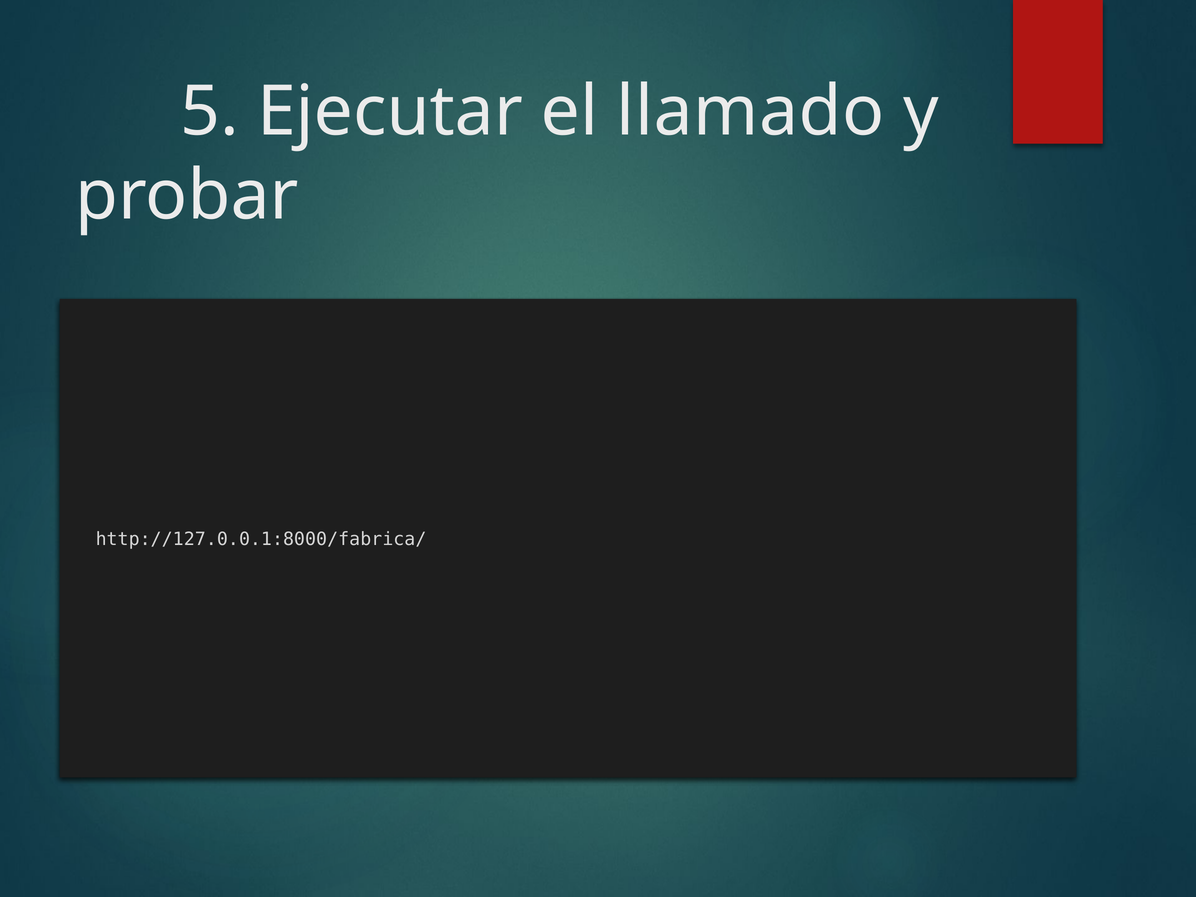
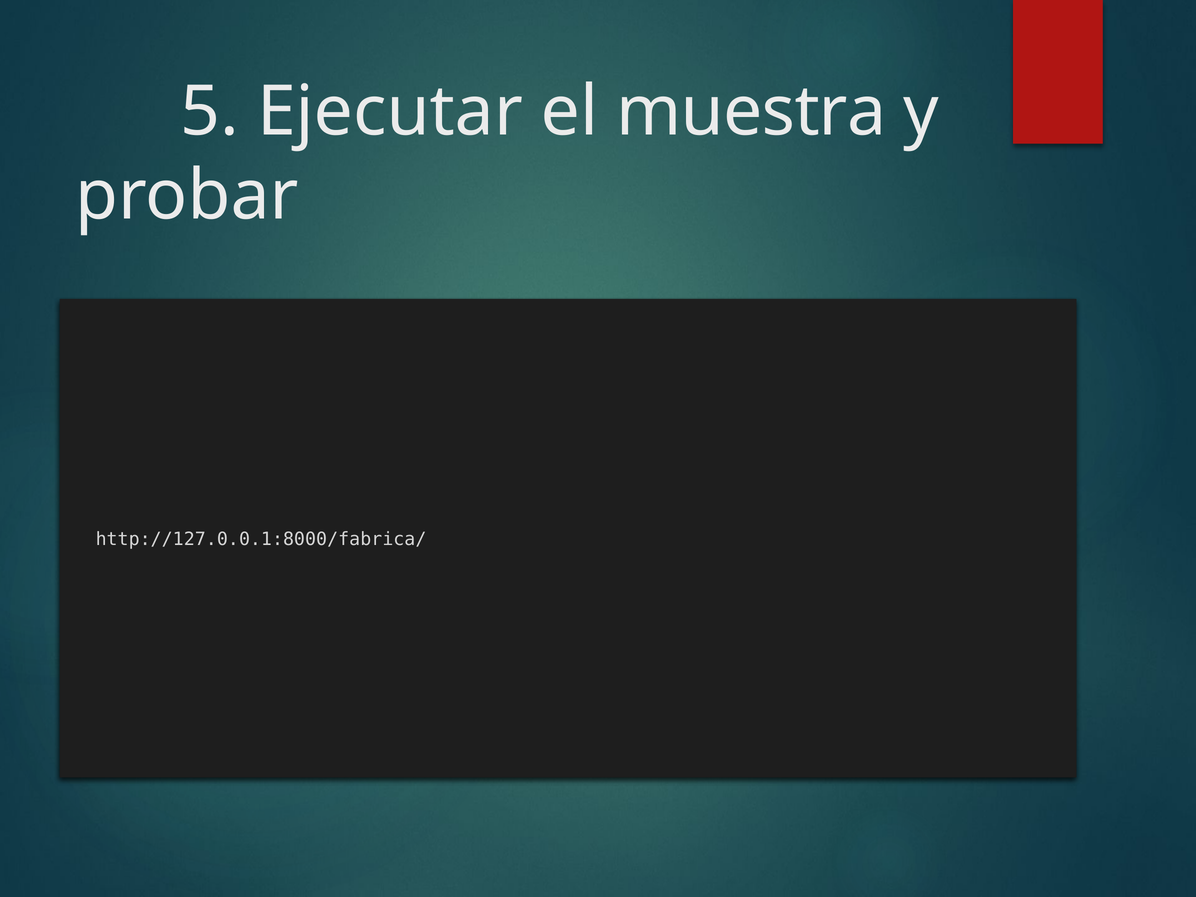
llamado: llamado -> muestra (751, 112)
